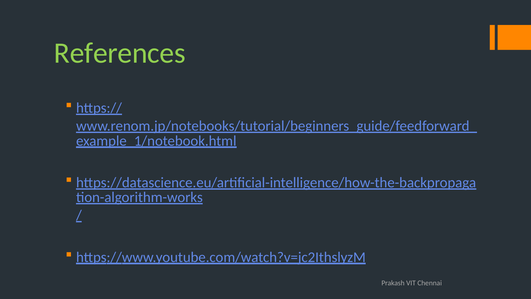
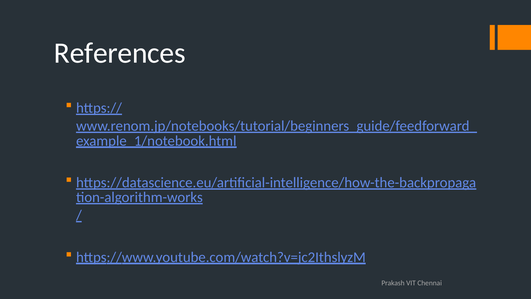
References colour: light green -> white (120, 53)
